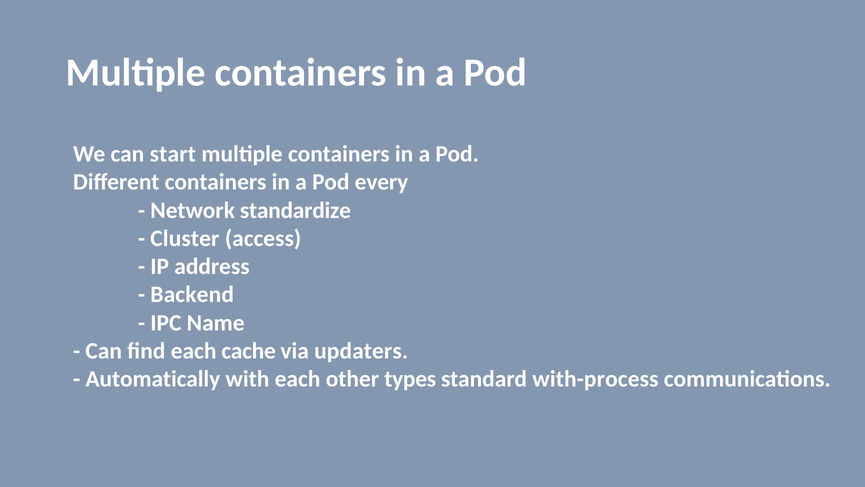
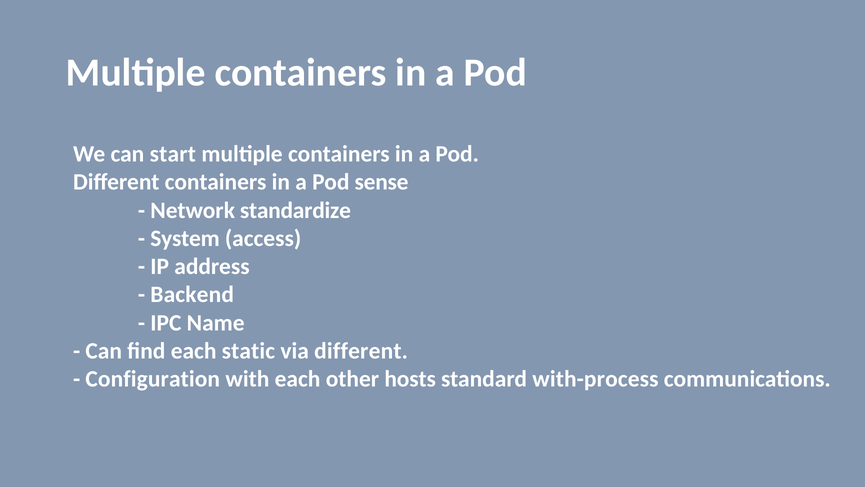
every: every -> sense (382, 182)
Cluster: Cluster -> System (185, 238)
cache: cache -> static (248, 351)
via updaters: updaters -> different (361, 351)
Automatically: Automatically -> Configuration (153, 379)
types: types -> hosts (410, 379)
